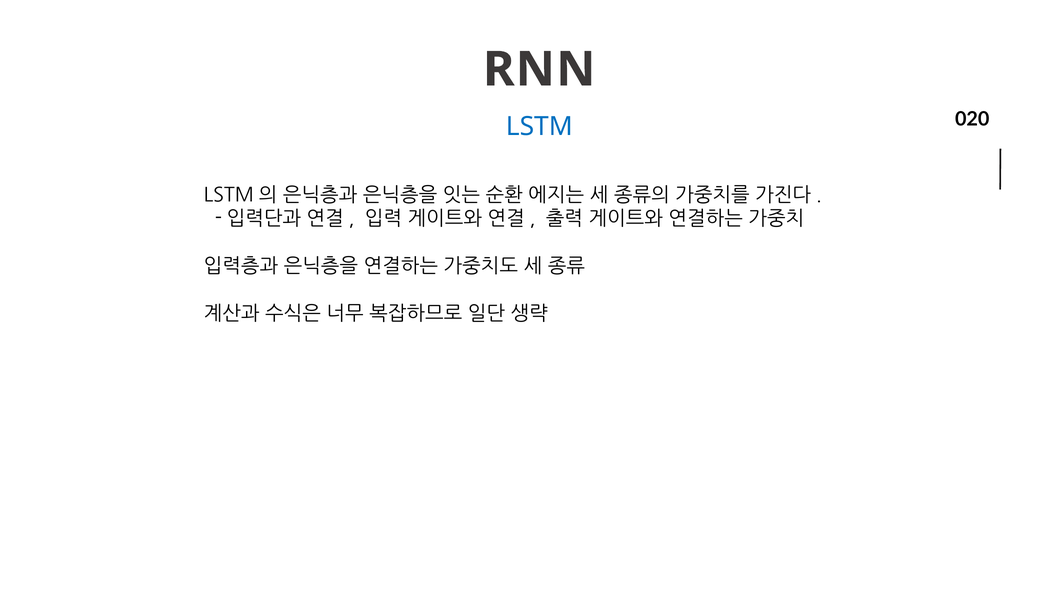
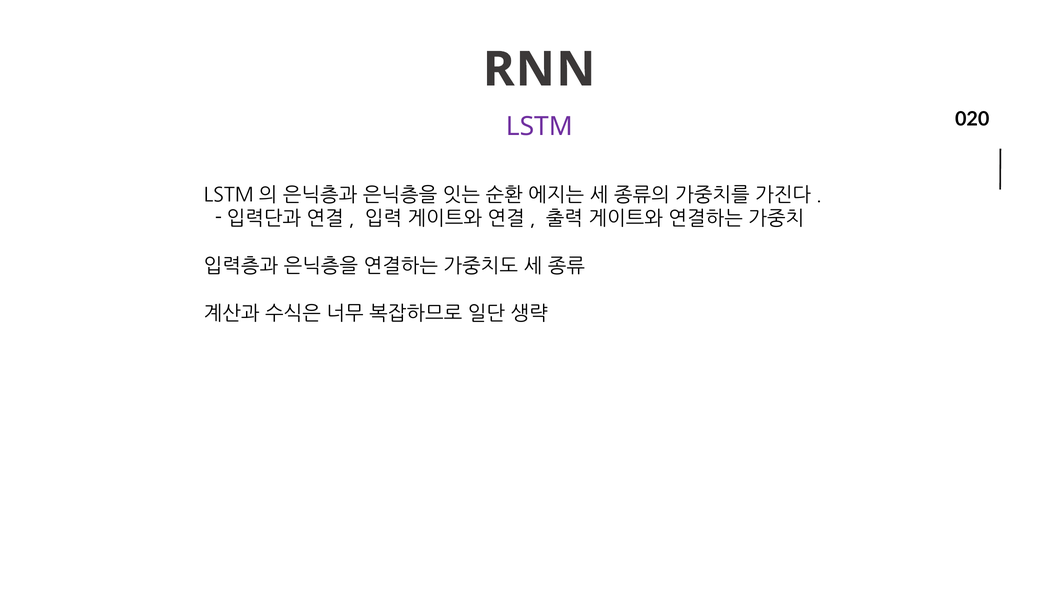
LSTM colour: blue -> purple (539, 127)
